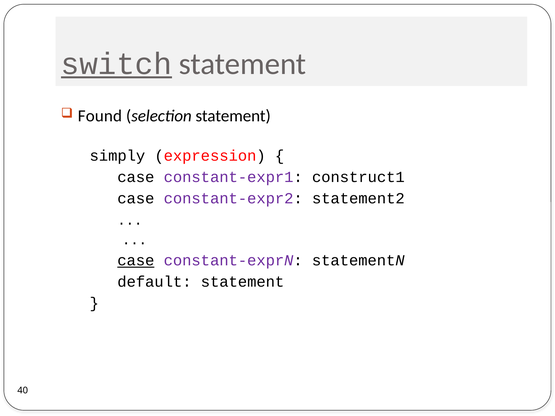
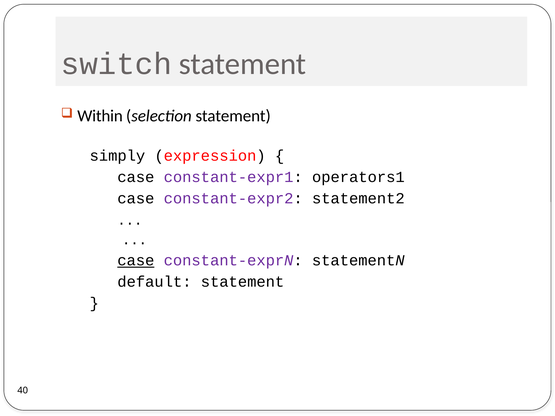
switch underline: present -> none (116, 64)
Found: Found -> Within (100, 116)
construct1: construct1 -> operators1 (358, 177)
